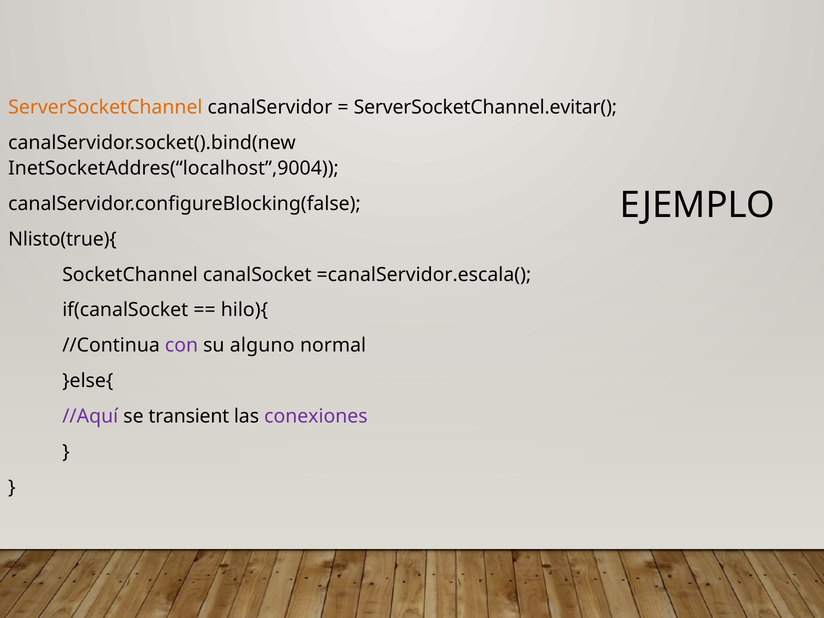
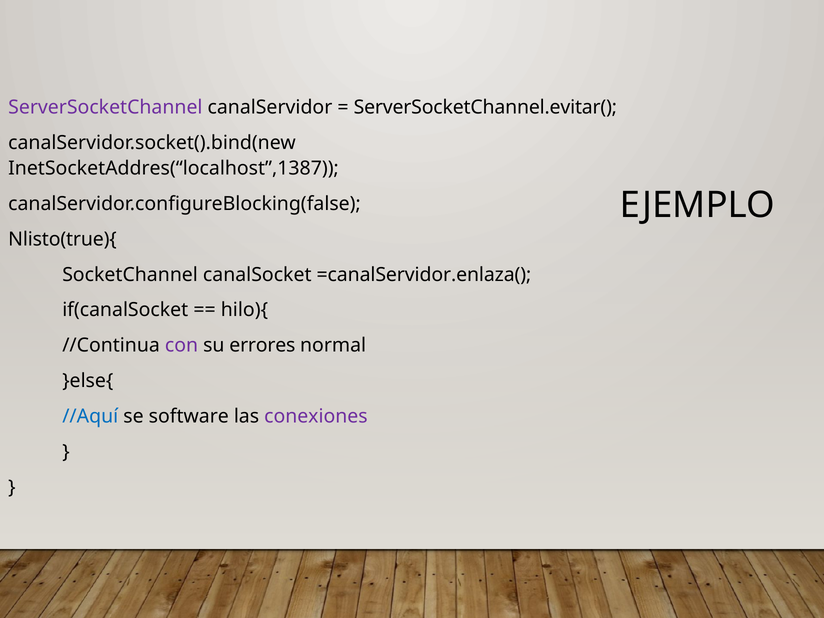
ServerSocketChannel colour: orange -> purple (105, 107)
InetSocketAddres(“localhost”,9004: InetSocketAddres(“localhost”,9004 -> InetSocketAddres(“localhost”,1387 (174, 168)
=canalServidor.escala(: =canalServidor.escala( -> =canalServidor.enlaza( (424, 275)
alguno: alguno -> errores (262, 346)
//Aquí colour: purple -> blue (90, 417)
transient: transient -> software (189, 417)
